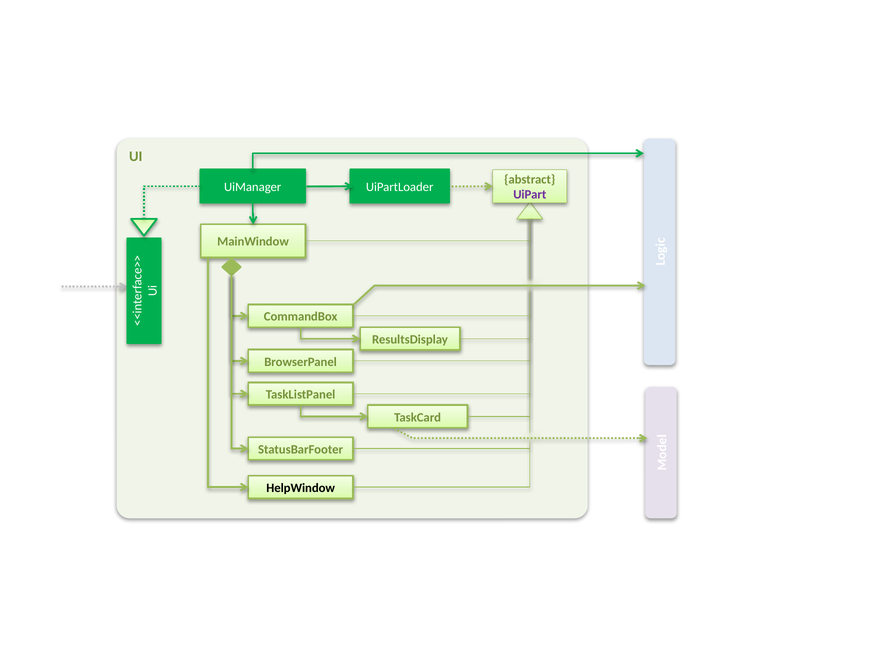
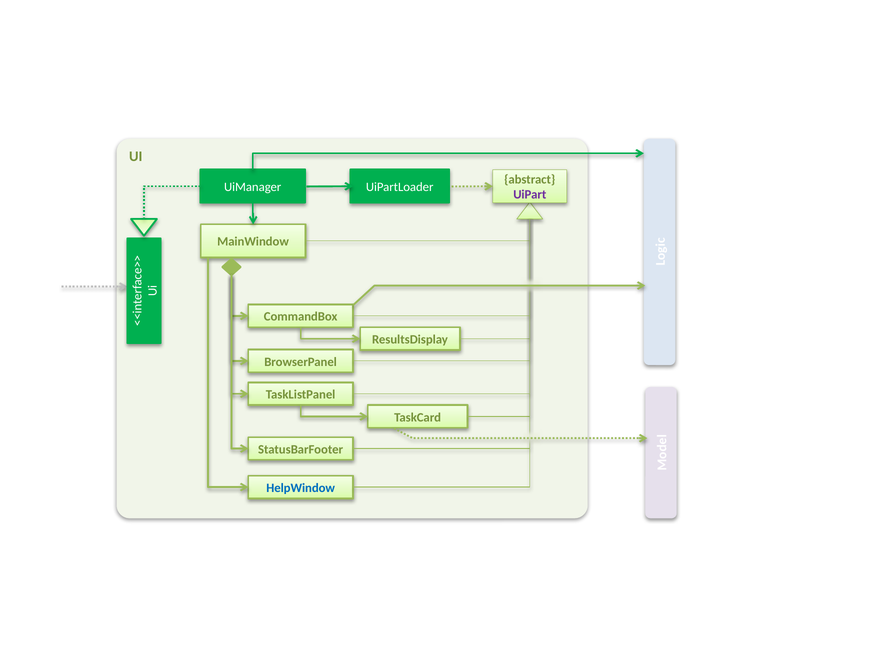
HelpWindow colour: black -> blue (301, 488)
